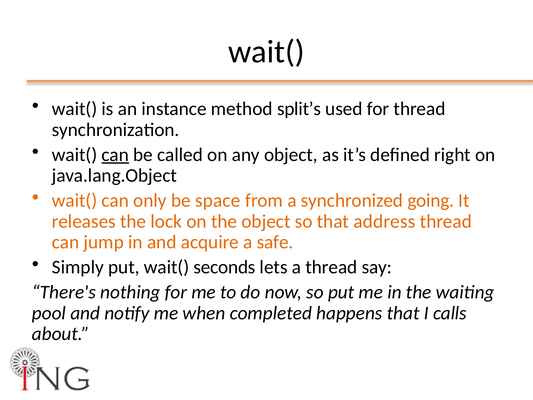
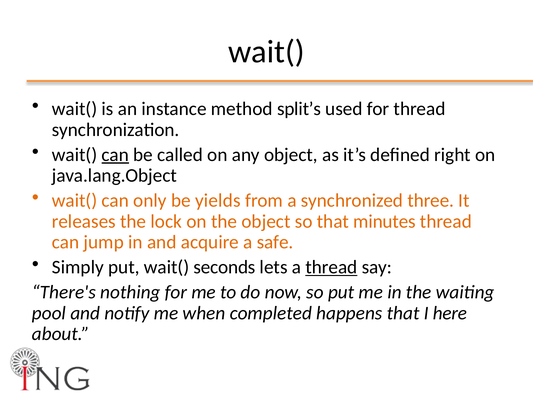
space: space -> yields (218, 200)
going: going -> three (431, 200)
address: address -> minutes (385, 221)
thread underline: none -> present (331, 267)
calls: calls -> here (450, 313)
